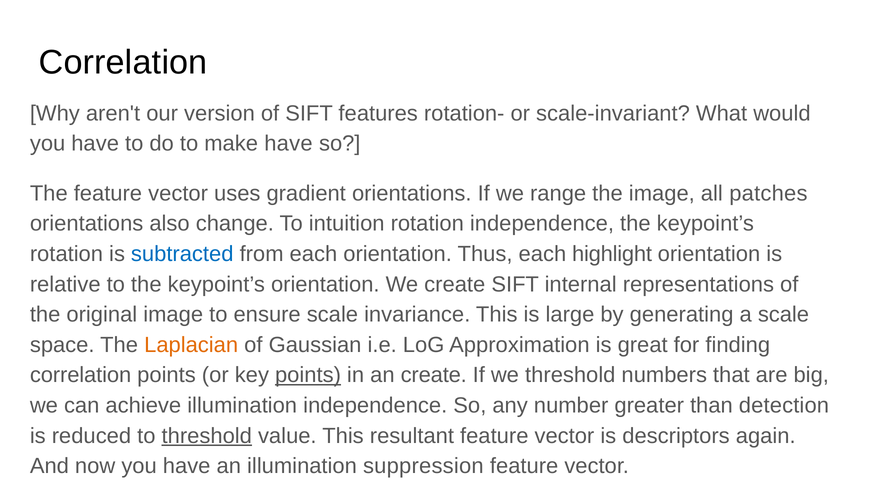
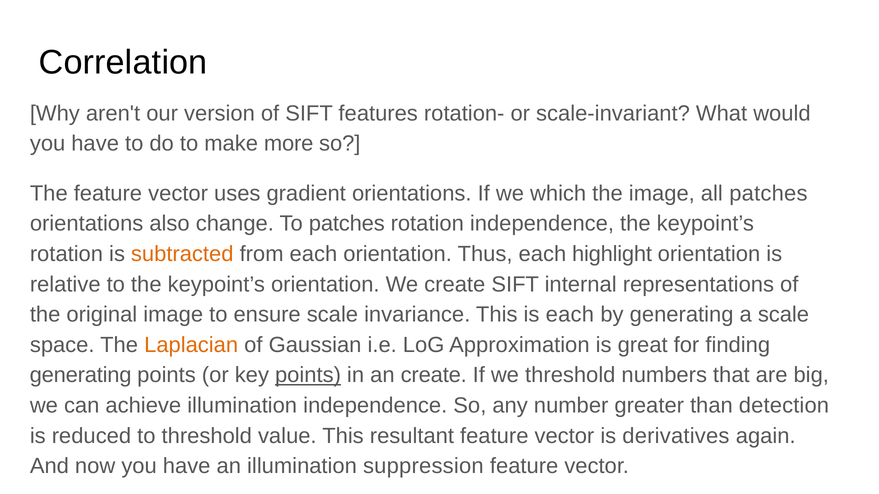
make have: have -> more (289, 144)
range: range -> which (558, 194)
To intuition: intuition -> patches (347, 224)
subtracted colour: blue -> orange (182, 254)
is large: large -> each (570, 315)
correlation: correlation -> generating (81, 376)
threshold underline: present -> none (207, 436)
descriptors: descriptors -> derivatives (676, 436)
